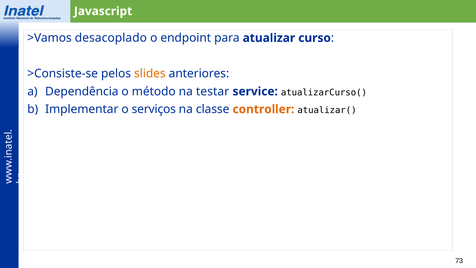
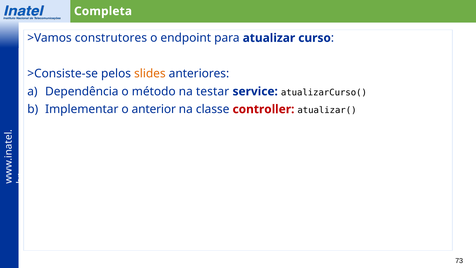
Javascript: Javascript -> Completa (103, 11)
desacoplado: desacoplado -> construtores (111, 38)
serviços: serviços -> anterior (154, 109)
controller colour: orange -> red (263, 109)
